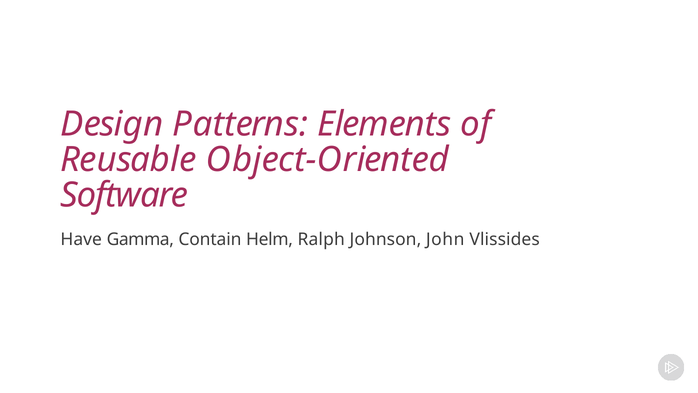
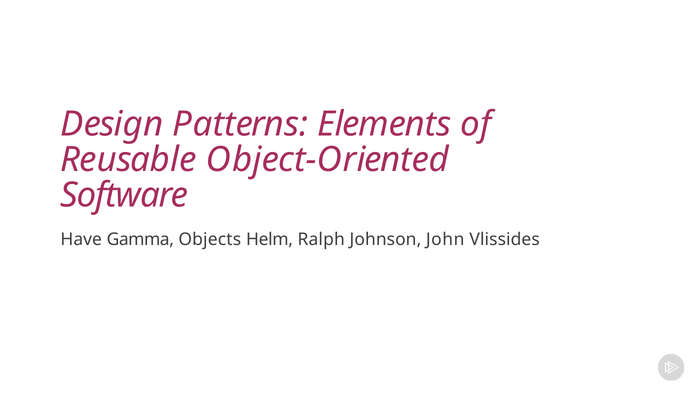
Contain: Contain -> Objects (210, 239)
